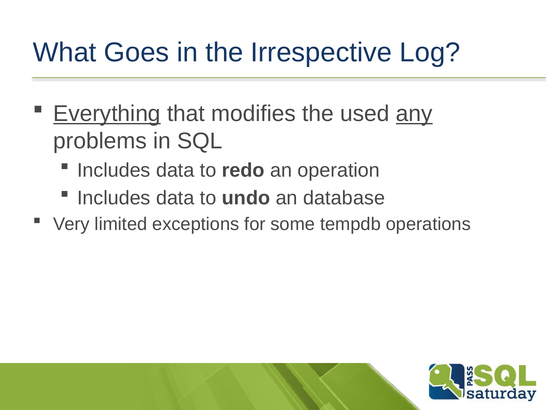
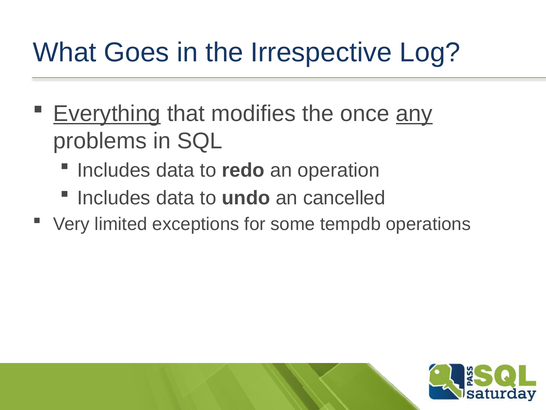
used: used -> once (365, 114)
database: database -> cancelled (344, 198)
